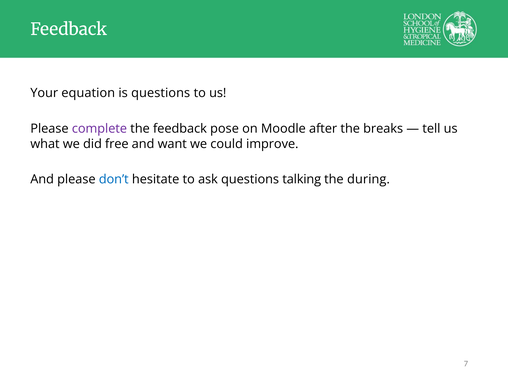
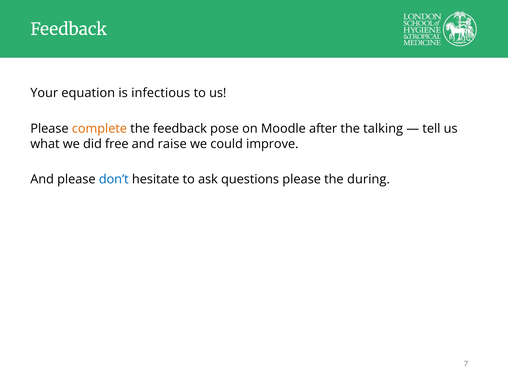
is questions: questions -> infectious (161, 93)
complete colour: purple -> orange (99, 129)
breaks: breaks -> talking (383, 129)
want: want -> raise (172, 144)
questions talking: talking -> please (302, 179)
